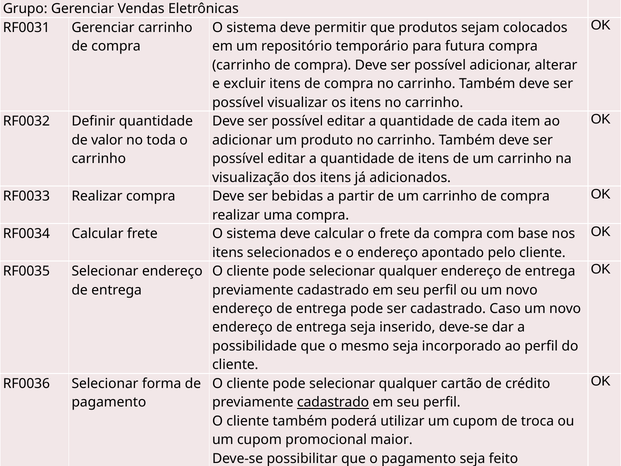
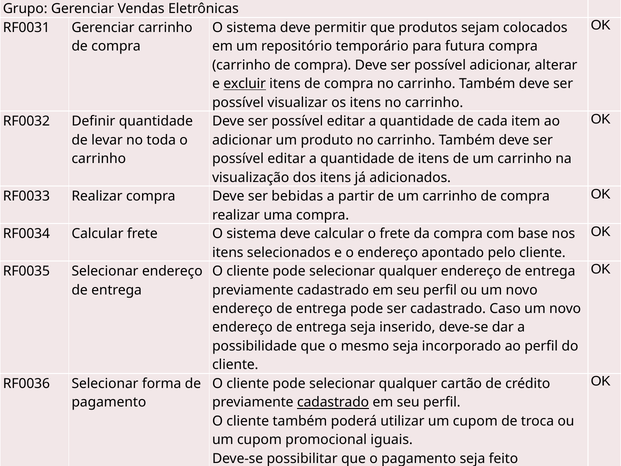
excluir underline: none -> present (245, 84)
valor: valor -> levar (107, 140)
maior: maior -> iguais (392, 440)
